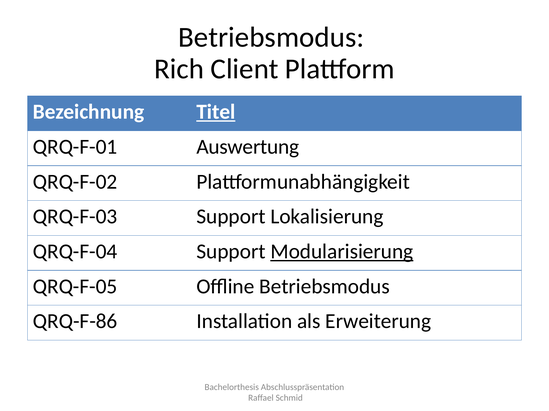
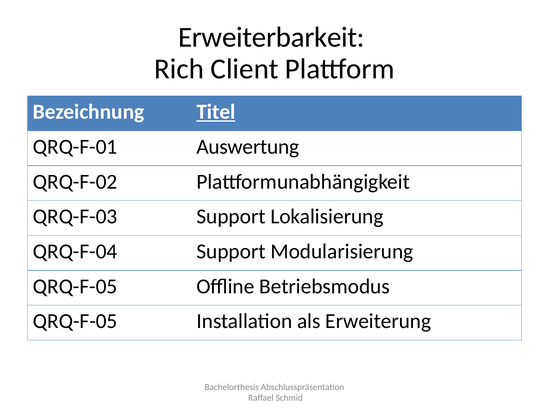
Betriebsmodus: Betriebsmodus -> Erweiterbarkeit (271, 37)
Modularisierung underline: present -> none (342, 252)
QRQ-F-86: QRQ-F-86 -> QRQ-F-05 (75, 322)
